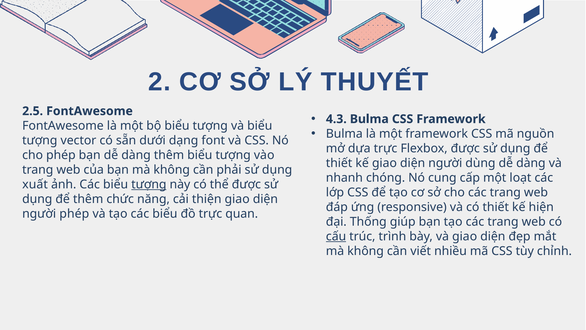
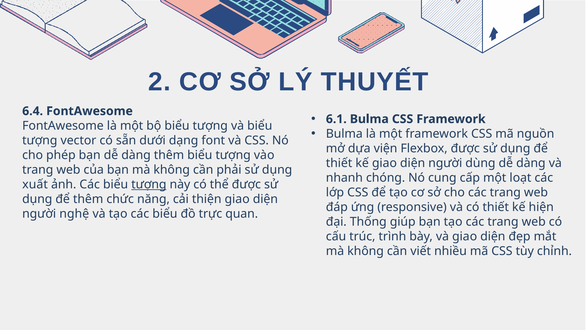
2.5: 2.5 -> 6.4 (33, 111)
4.3: 4.3 -> 6.1 (336, 119)
dựa trực: trực -> viện (386, 148)
người phép: phép -> nghệ (74, 214)
cấu underline: present -> none (336, 236)
